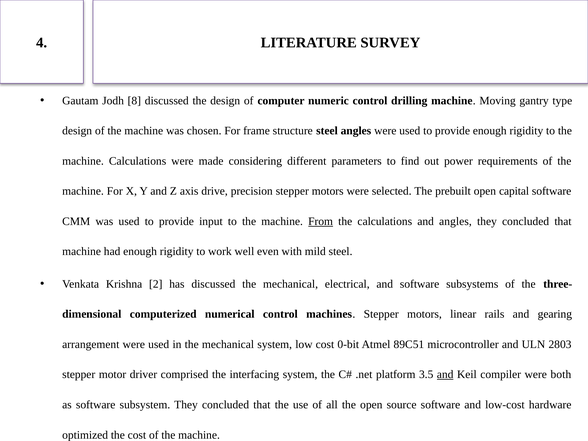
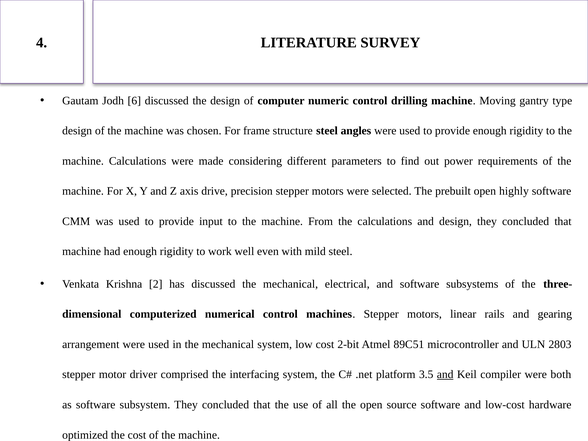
8: 8 -> 6 (134, 101)
capital: capital -> highly (514, 191)
From underline: present -> none (321, 221)
and angles: angles -> design (456, 221)
0-bit: 0-bit -> 2-bit (348, 344)
